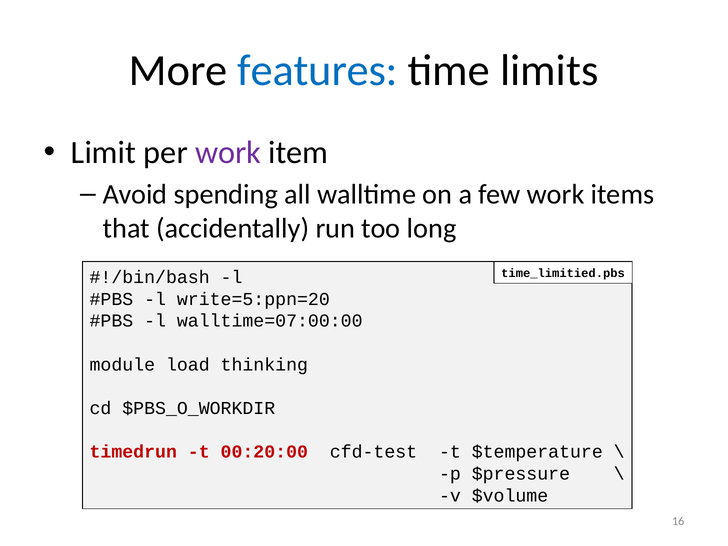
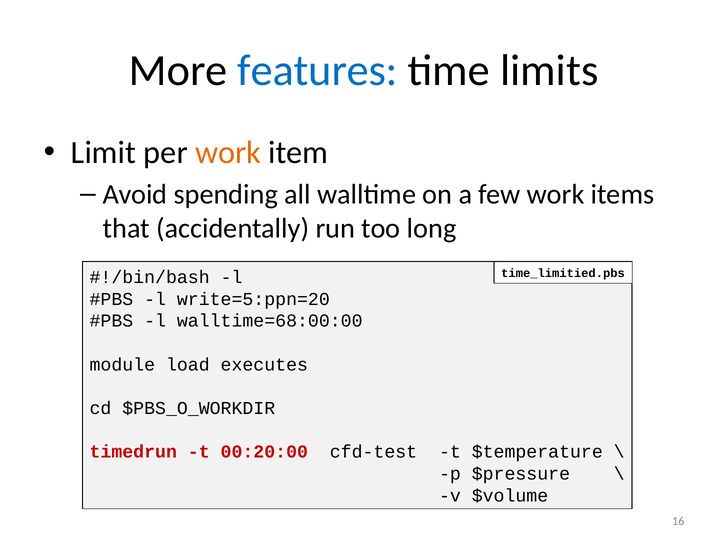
work colour: purple -> orange (228, 153)
walltime=07:00:00: walltime=07:00:00 -> walltime=68:00:00 (270, 321)
thinking: thinking -> executes (264, 365)
